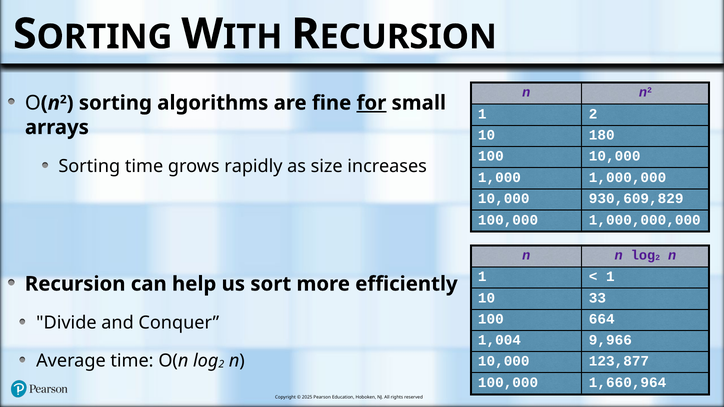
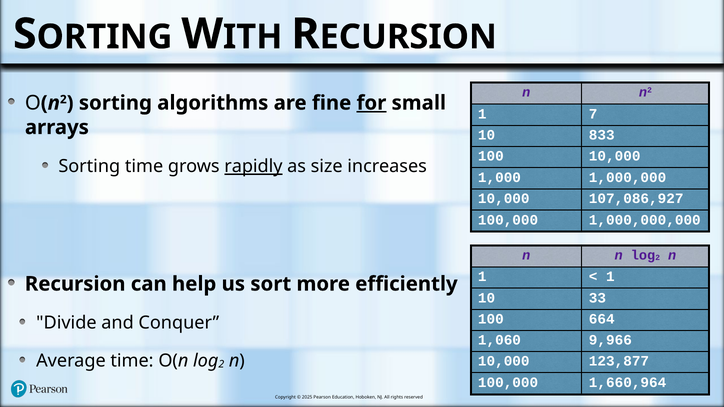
1 2: 2 -> 7 (593, 114)
180: 180 -> 833 (602, 135)
rapidly underline: none -> present (253, 167)
930,609,829: 930,609,829 -> 107,086,927 (636, 199)
1,004: 1,004 -> 1,060 (499, 340)
